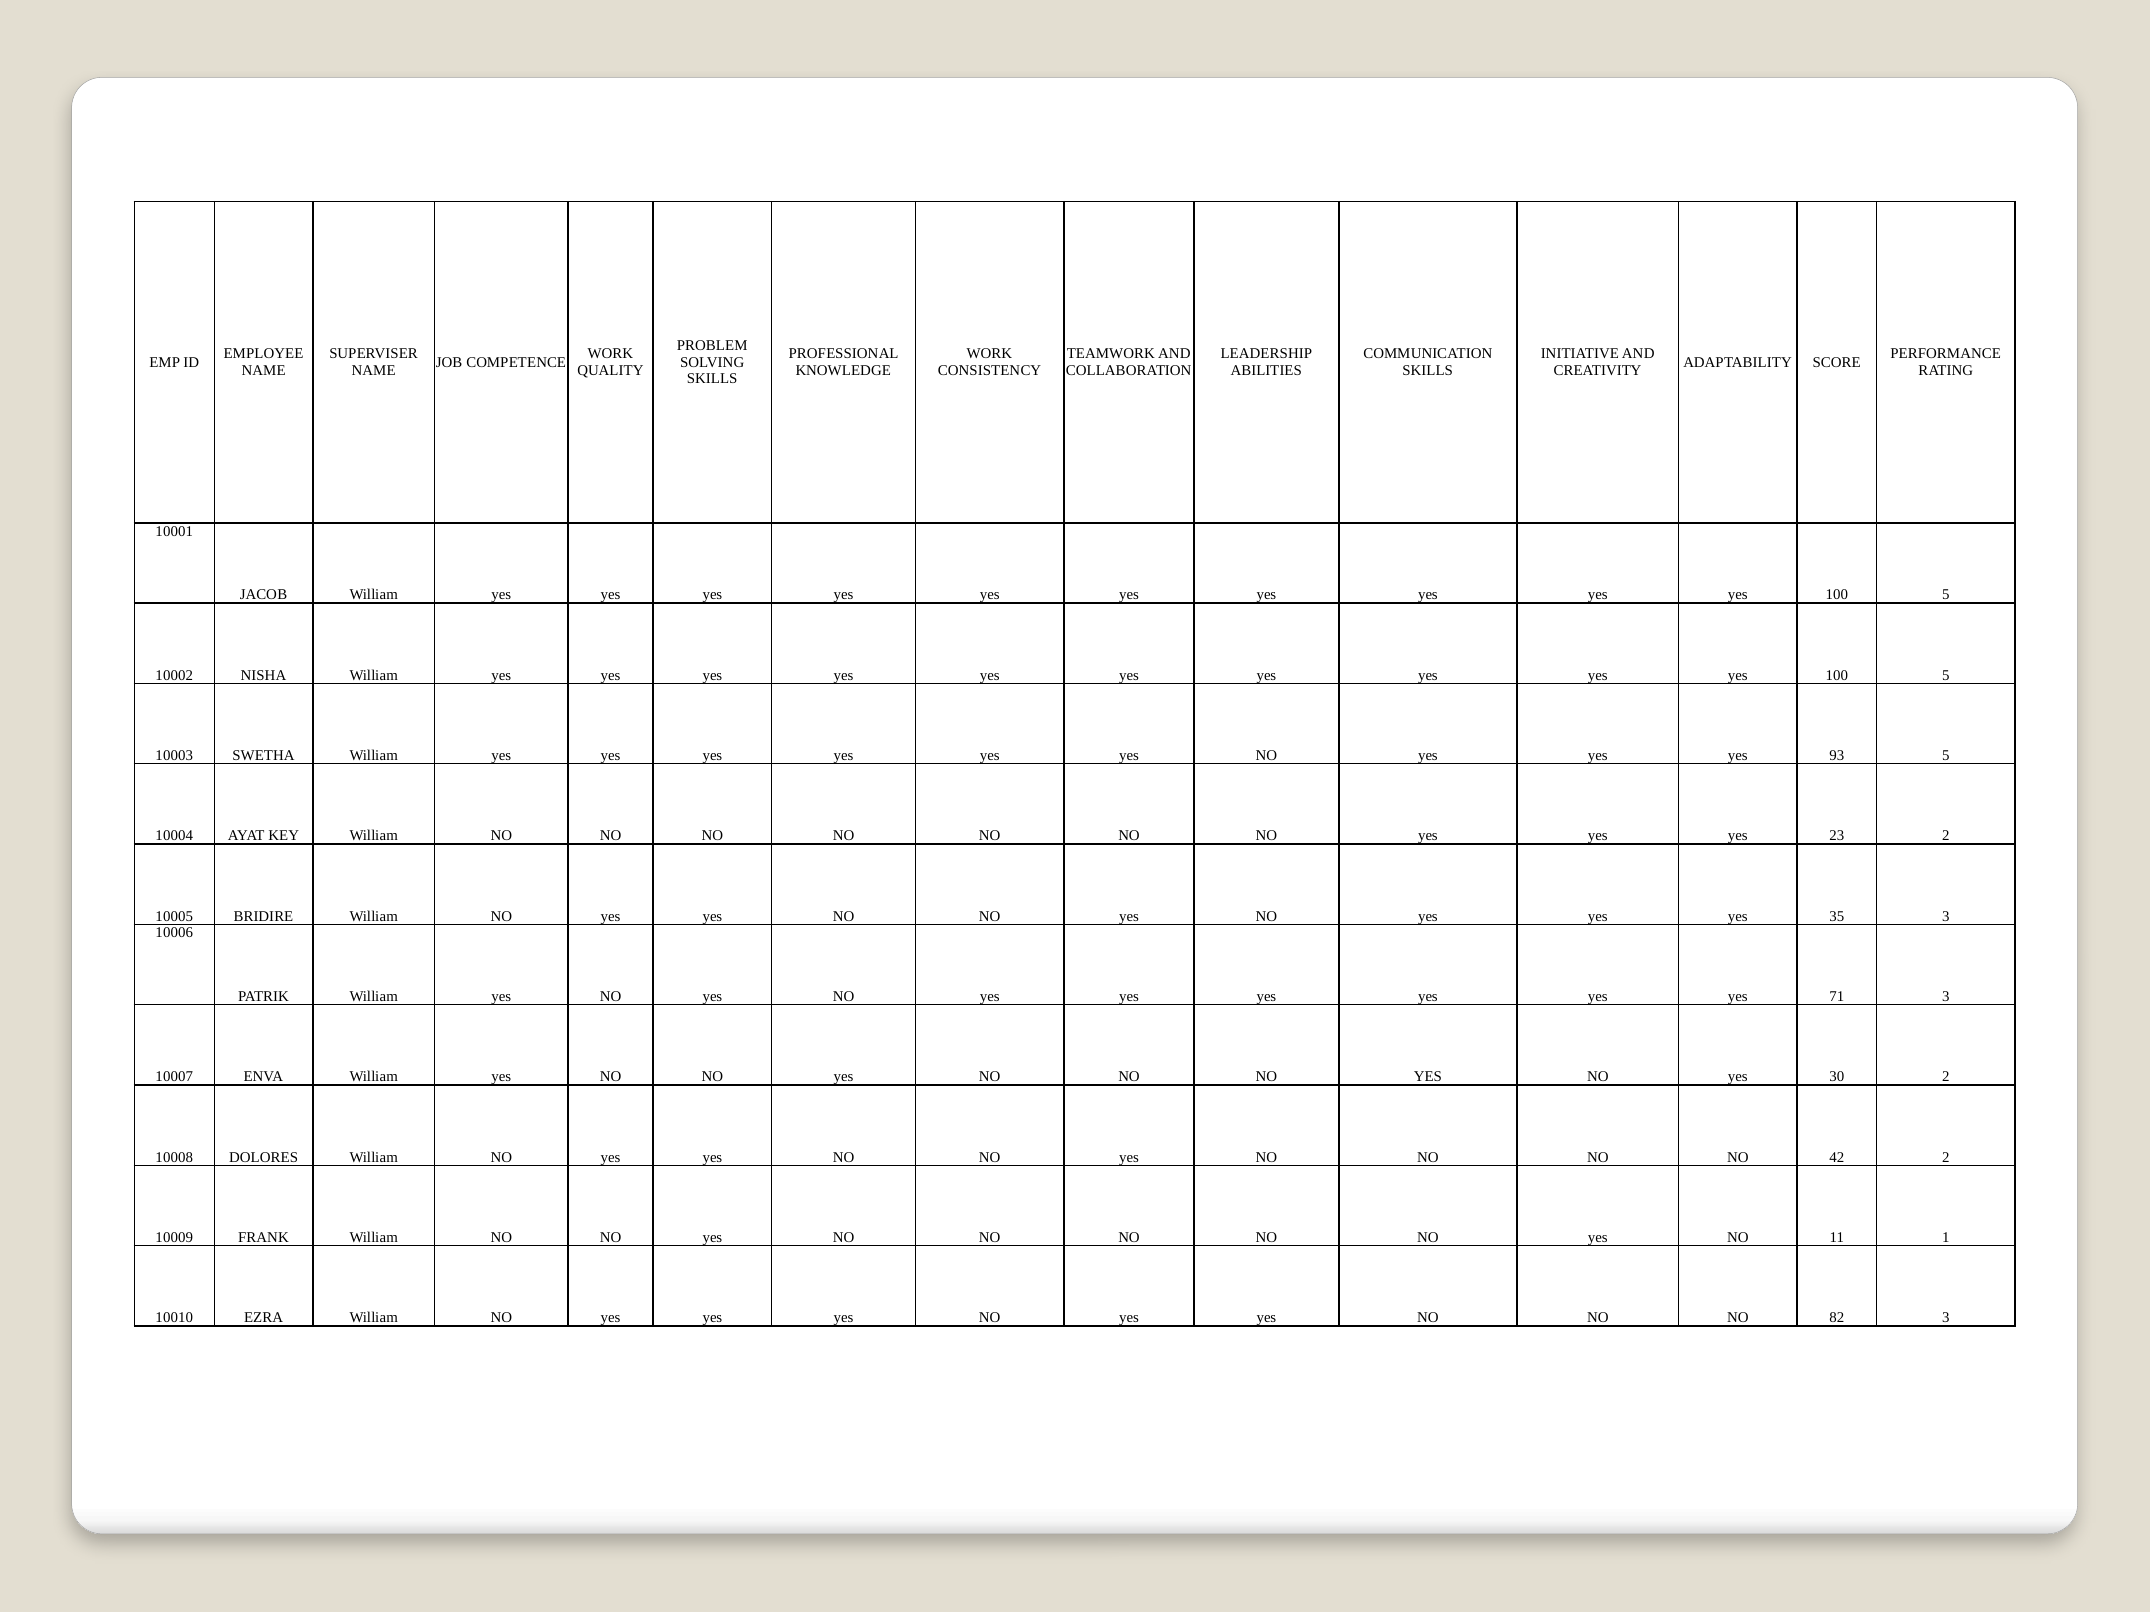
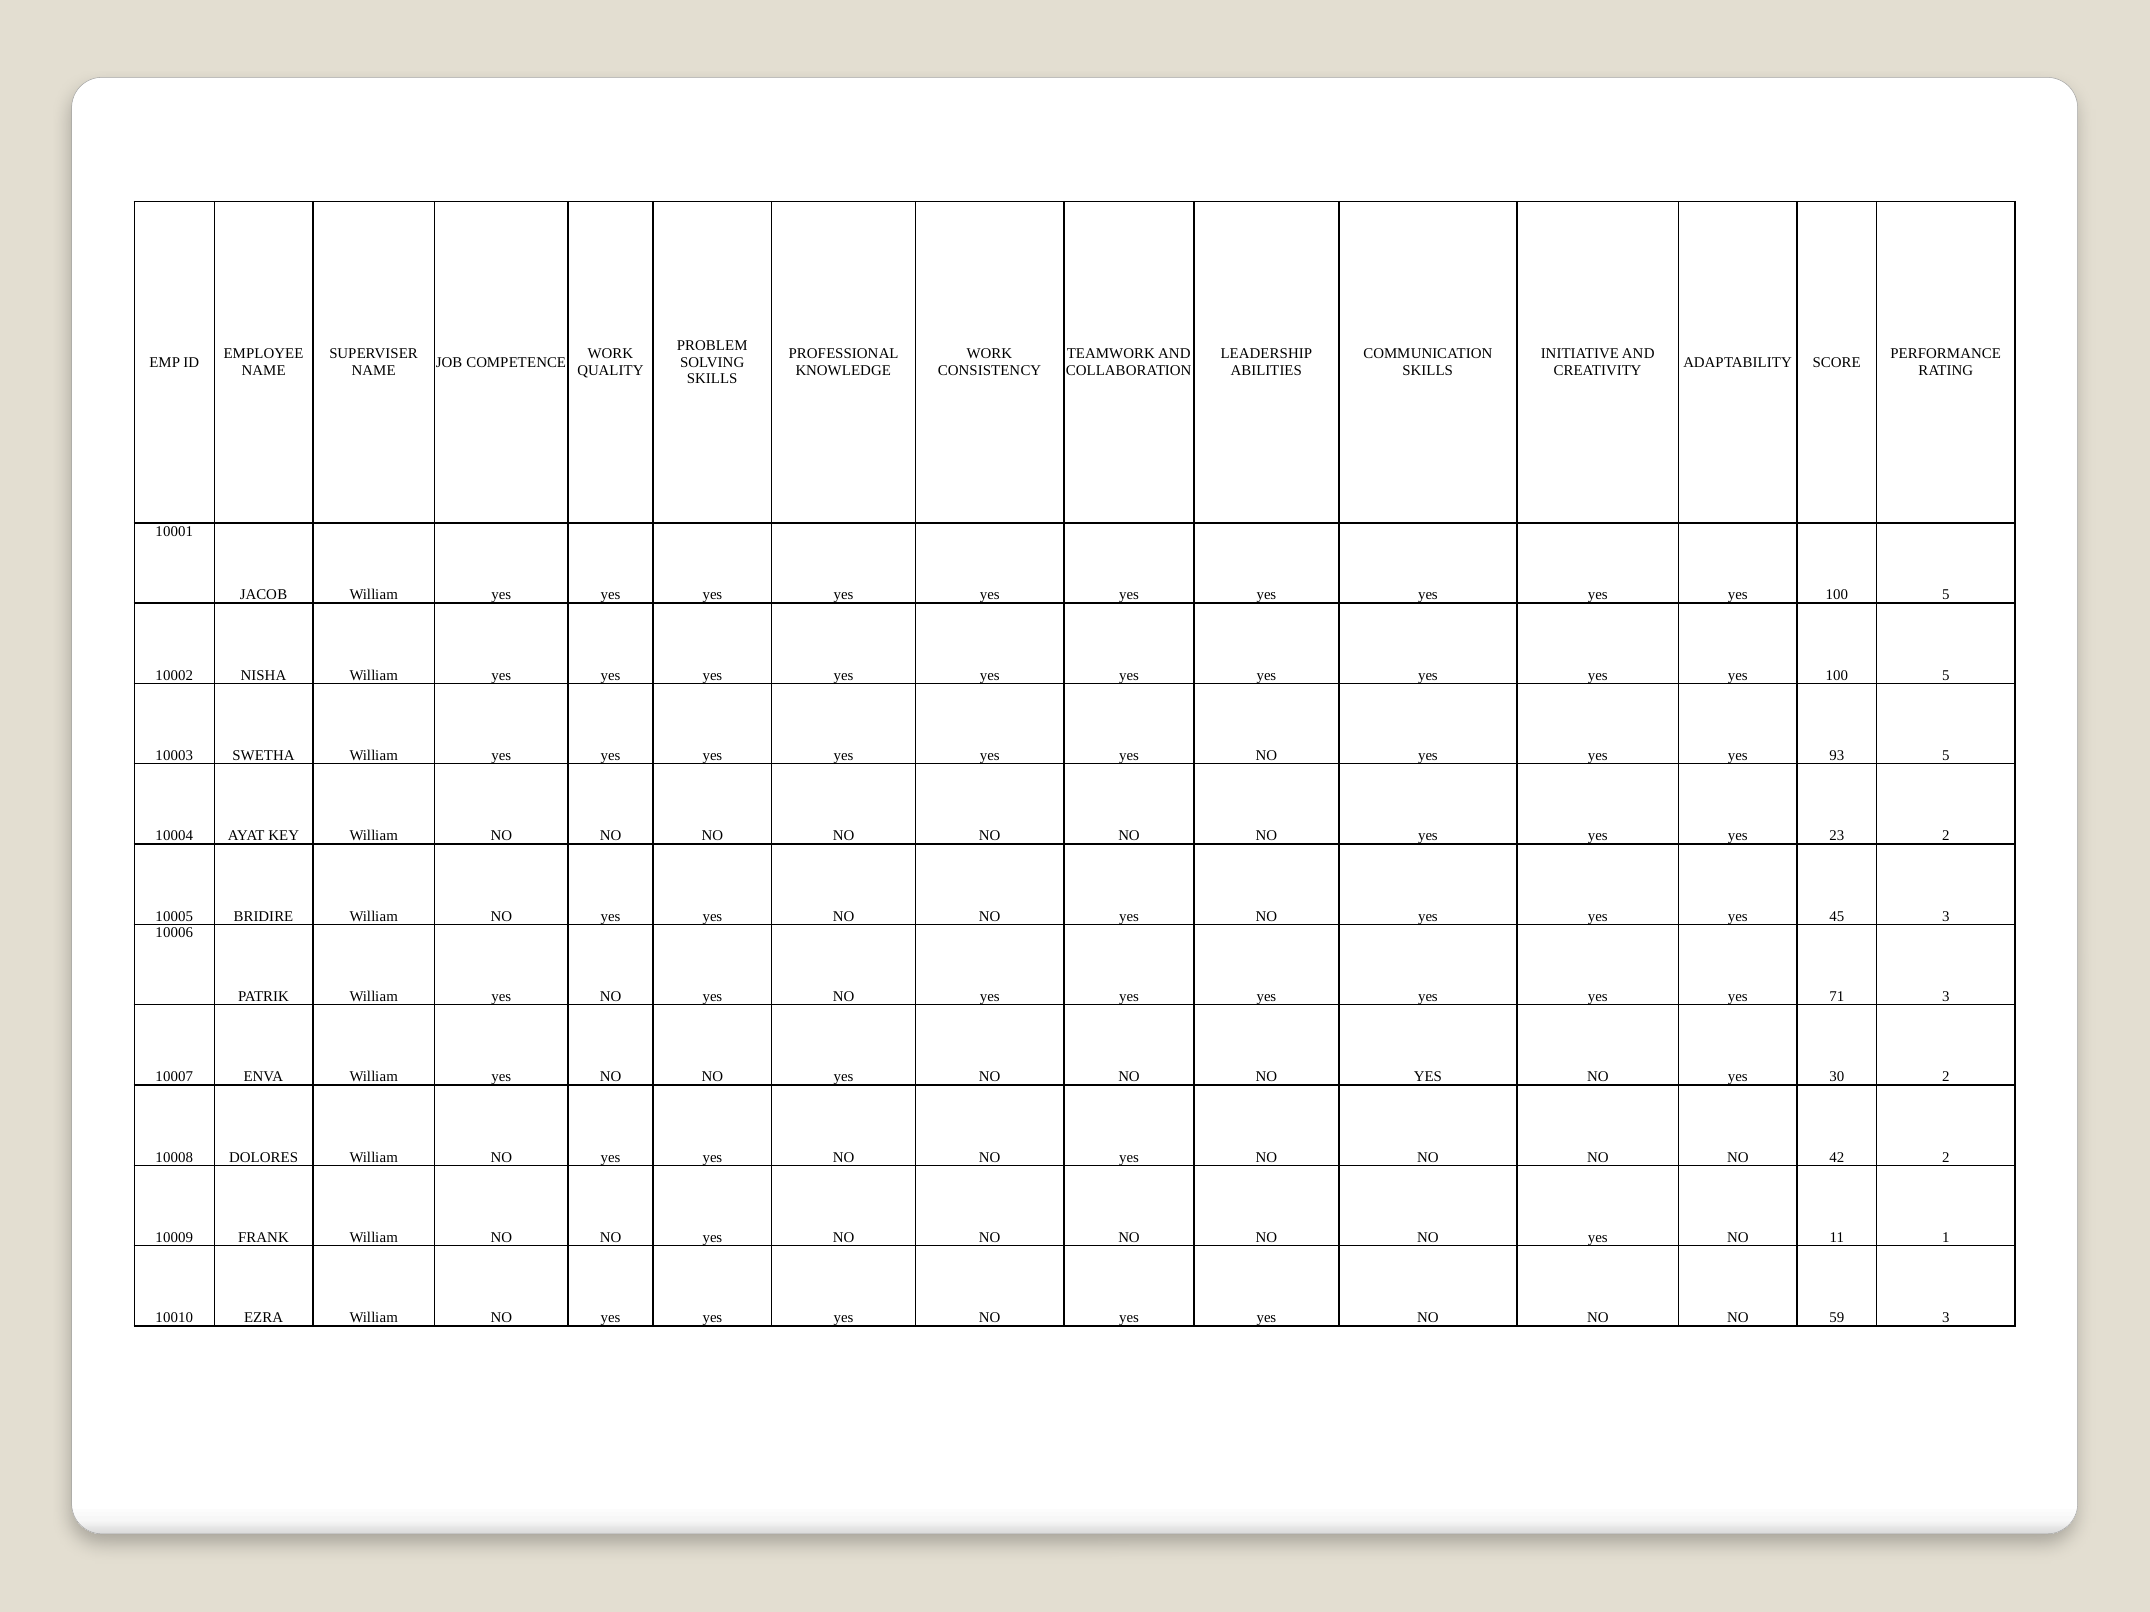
35: 35 -> 45 (1837, 917)
82: 82 -> 59 (1837, 1318)
